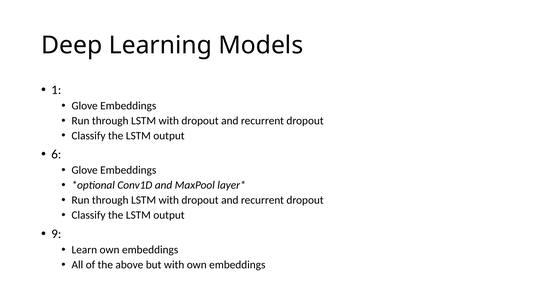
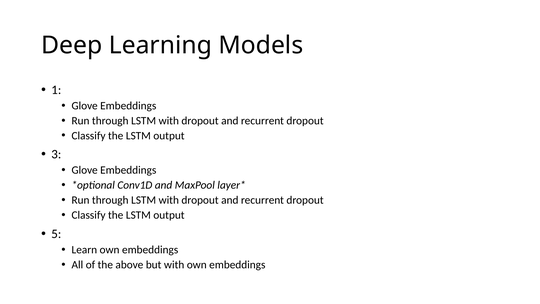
6: 6 -> 3 (56, 154)
9: 9 -> 5 (56, 234)
